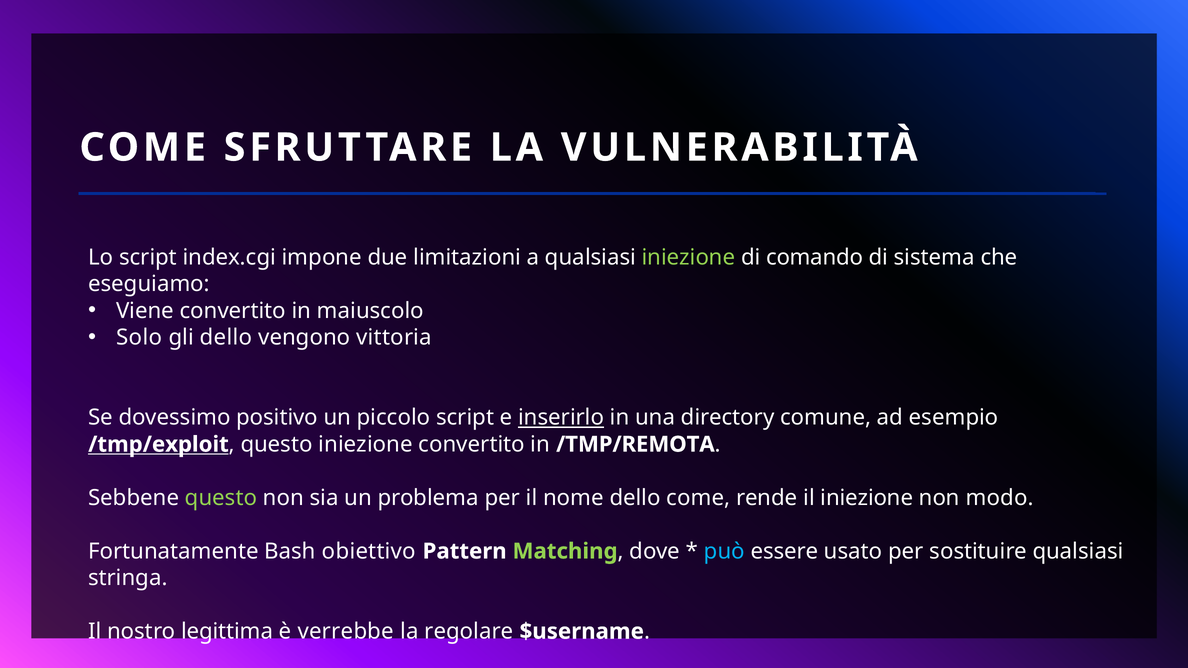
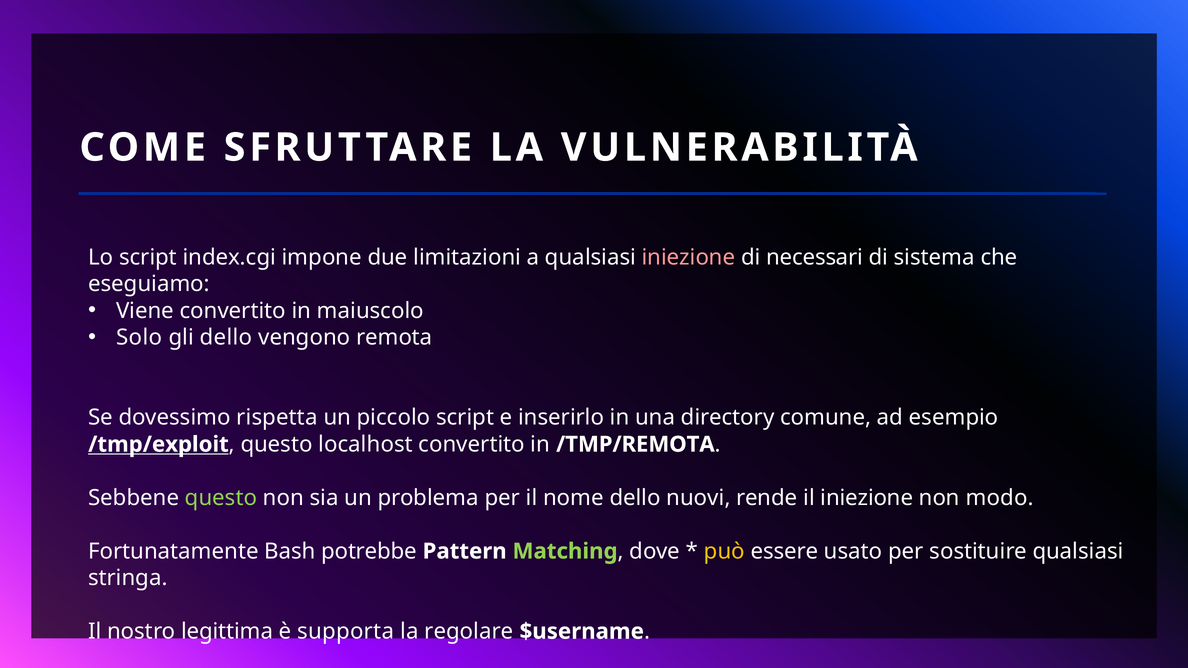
iniezione colour: light green -> pink (688, 257)
comando: comando -> necessari (815, 257)
vittoria: vittoria -> remota (394, 338)
positivo: positivo -> rispetta (277, 418)
inserirlo underline: present -> none (561, 418)
questo iniezione: iniezione -> localhost (366, 445)
dello come: come -> nuovi (698, 498)
obiettivo: obiettivo -> potrebbe (369, 551)
può colour: light blue -> yellow (724, 551)
verrebbe: verrebbe -> supporta (346, 632)
